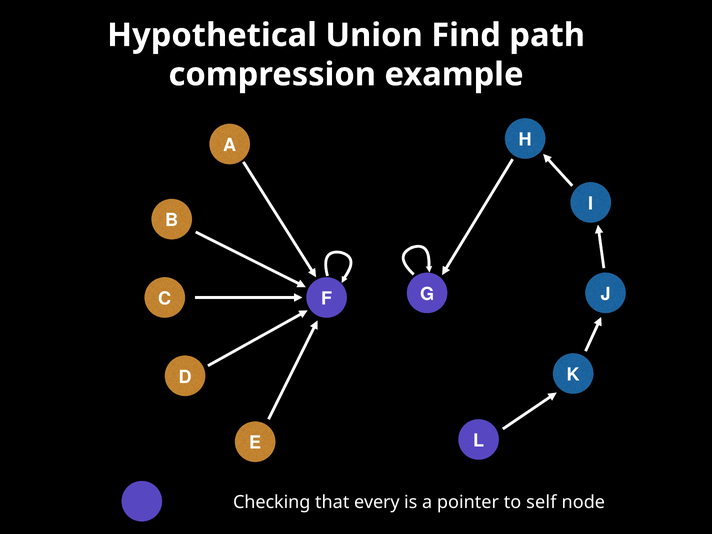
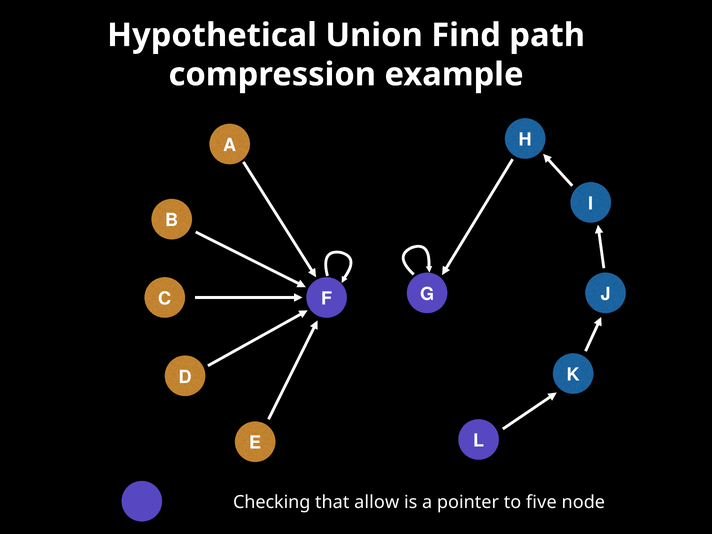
every: every -> allow (377, 502)
self: self -> five (541, 502)
